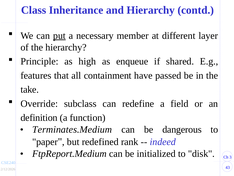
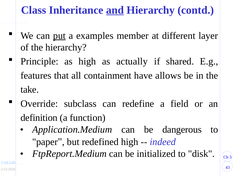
and underline: none -> present (115, 10)
necessary: necessary -> examples (95, 36)
enqueue: enqueue -> actually (132, 61)
passed: passed -> allows (168, 75)
Terminates.Medium: Terminates.Medium -> Application.Medium (72, 129)
redefined rank: rank -> high (130, 141)
